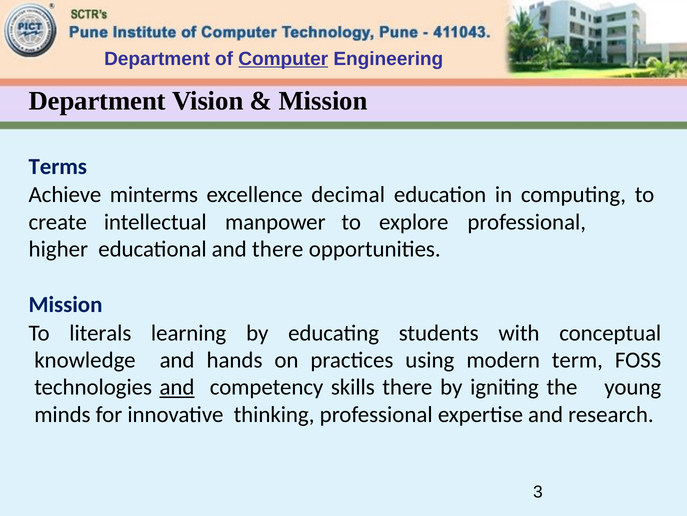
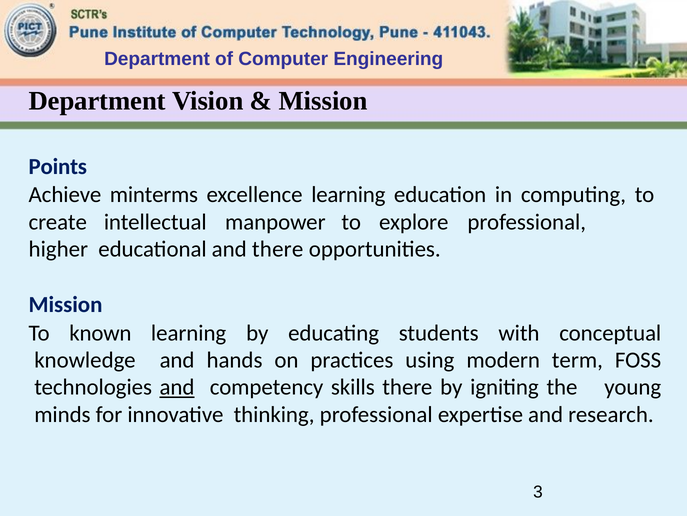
Computer underline: present -> none (283, 59)
Terms: Terms -> Points (58, 166)
excellence decimal: decimal -> learning (348, 195)
literals: literals -> known (100, 332)
